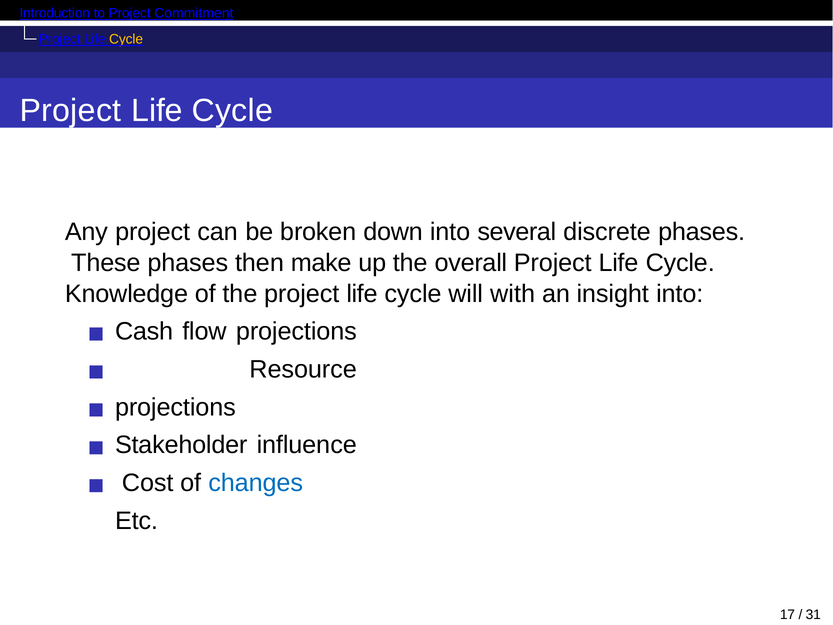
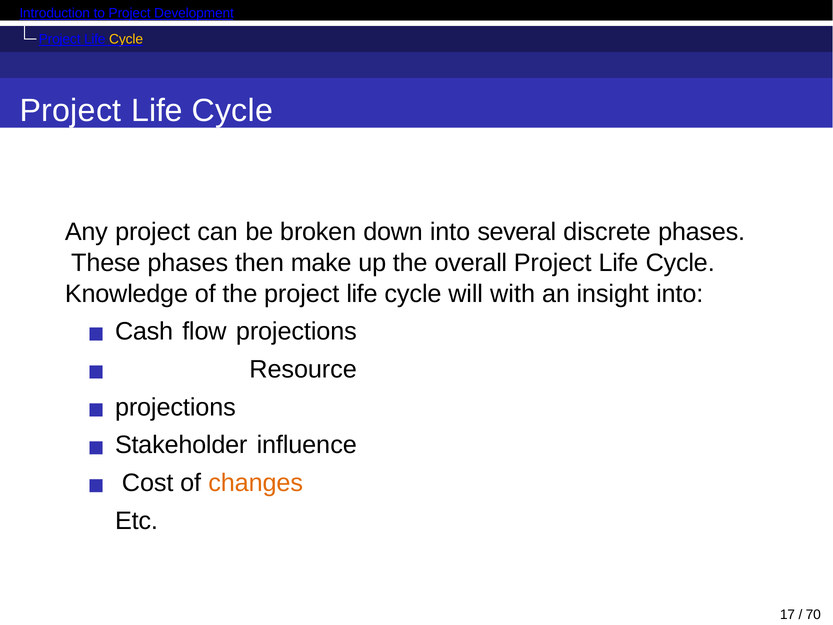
Commitment: Commitment -> Development (194, 13)
changes colour: blue -> orange (256, 483)
31: 31 -> 70 (813, 615)
